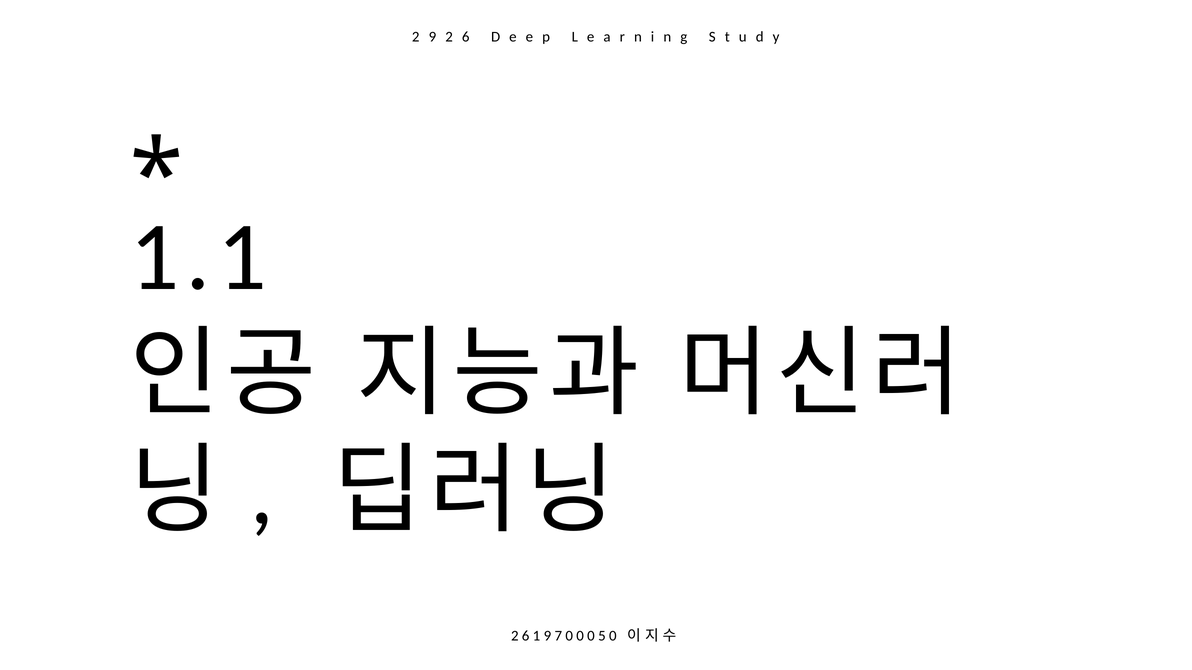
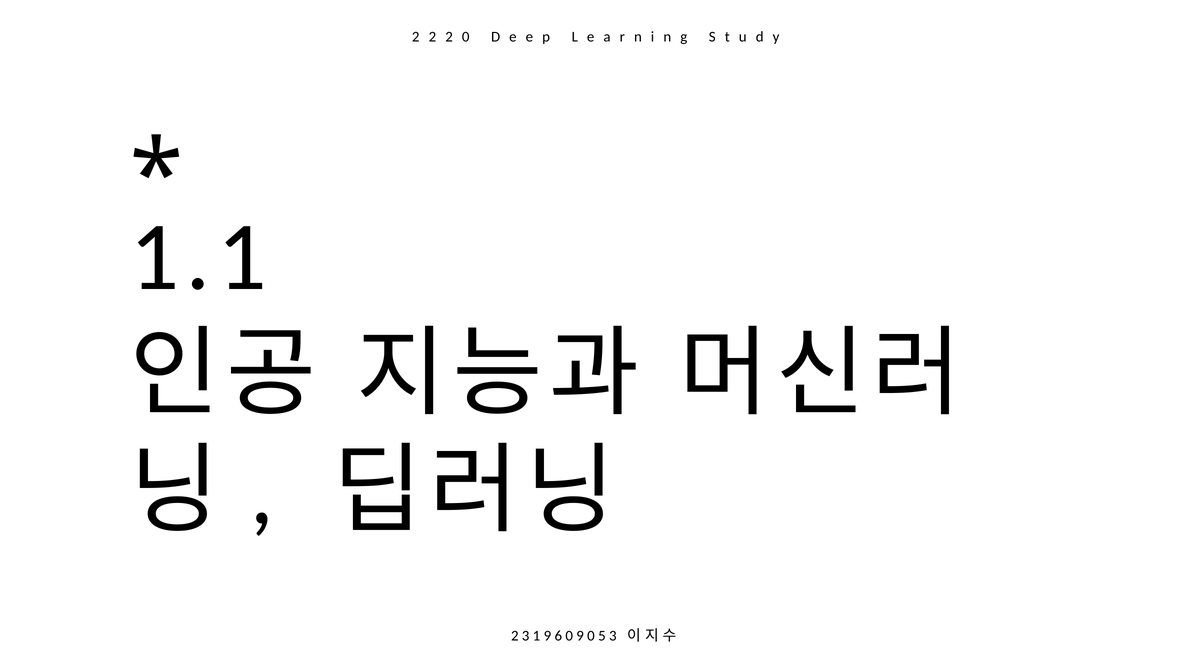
9: 9 -> 2 (432, 37)
6: 6 -> 0 (466, 37)
6: 6 -> 3 (526, 636)
7: 7 -> 6 (558, 636)
0: 0 -> 9 (580, 636)
5 0: 0 -> 3 (613, 636)
